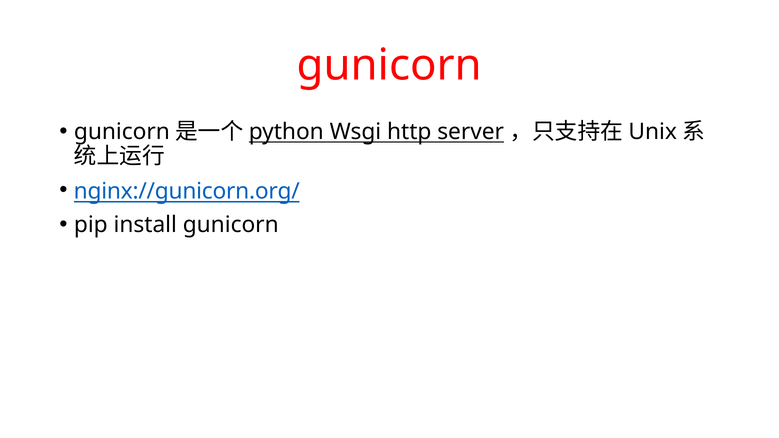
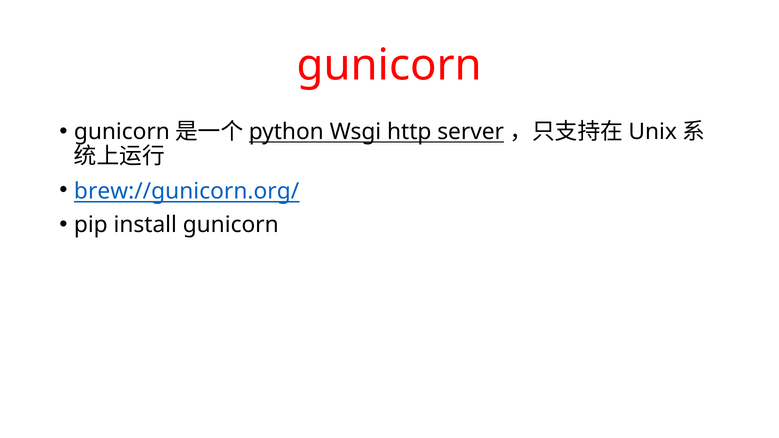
nginx://gunicorn.org/: nginx://gunicorn.org/ -> brew://gunicorn.org/ (187, 191)
